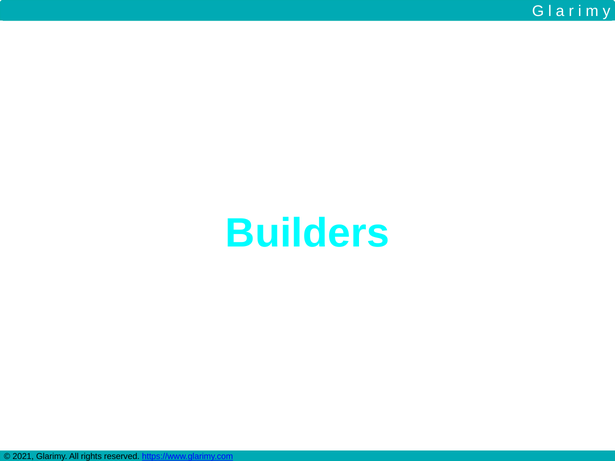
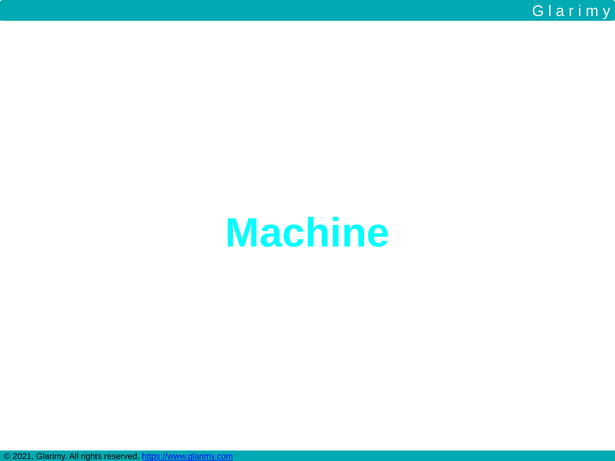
Builders: Builders -> Machine (307, 233)
